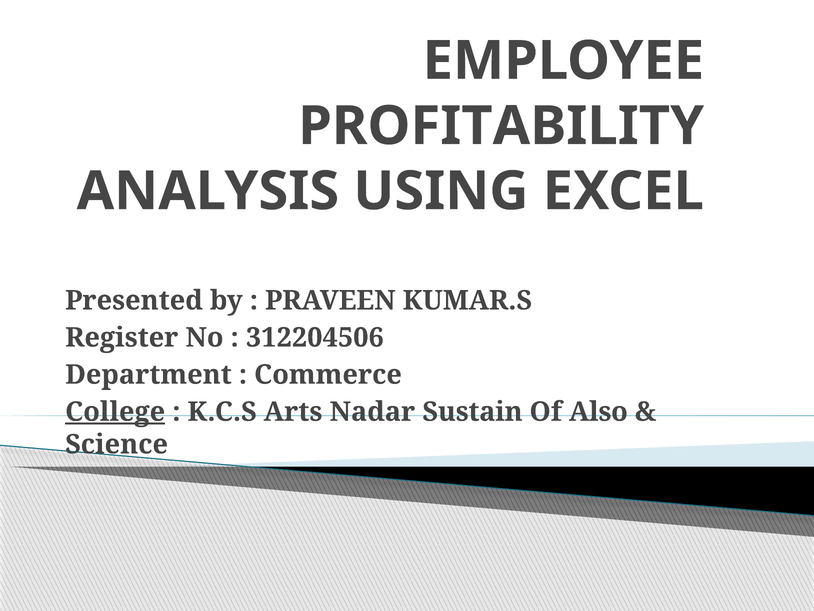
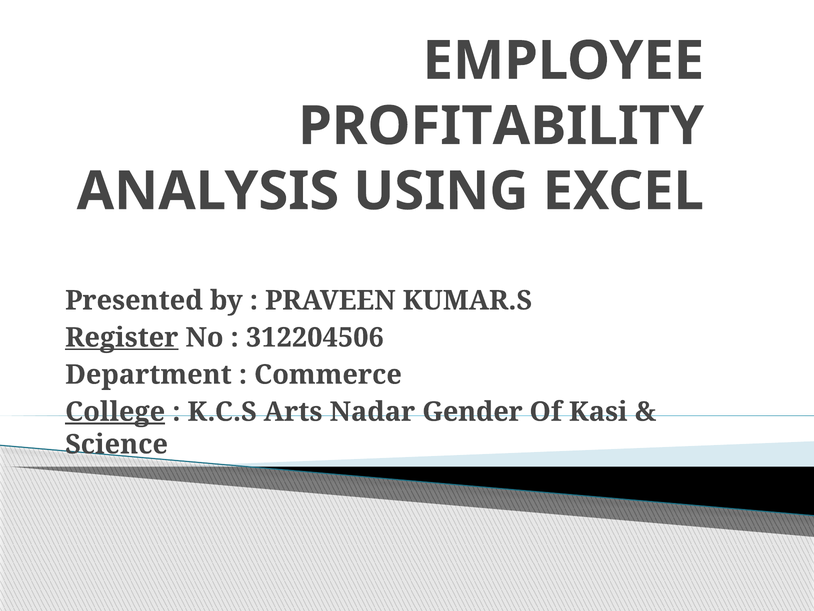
Register underline: none -> present (122, 337)
Sustain: Sustain -> Gender (473, 412)
Also: Also -> Kasi (598, 412)
